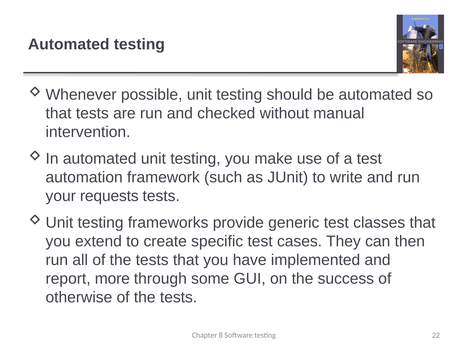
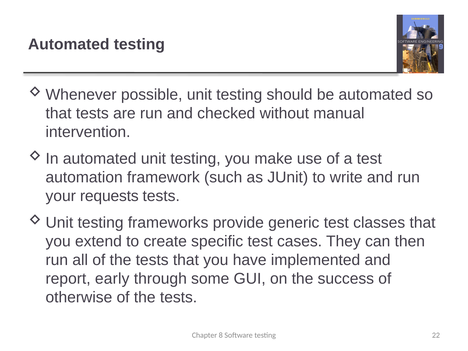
more: more -> early (112, 279)
